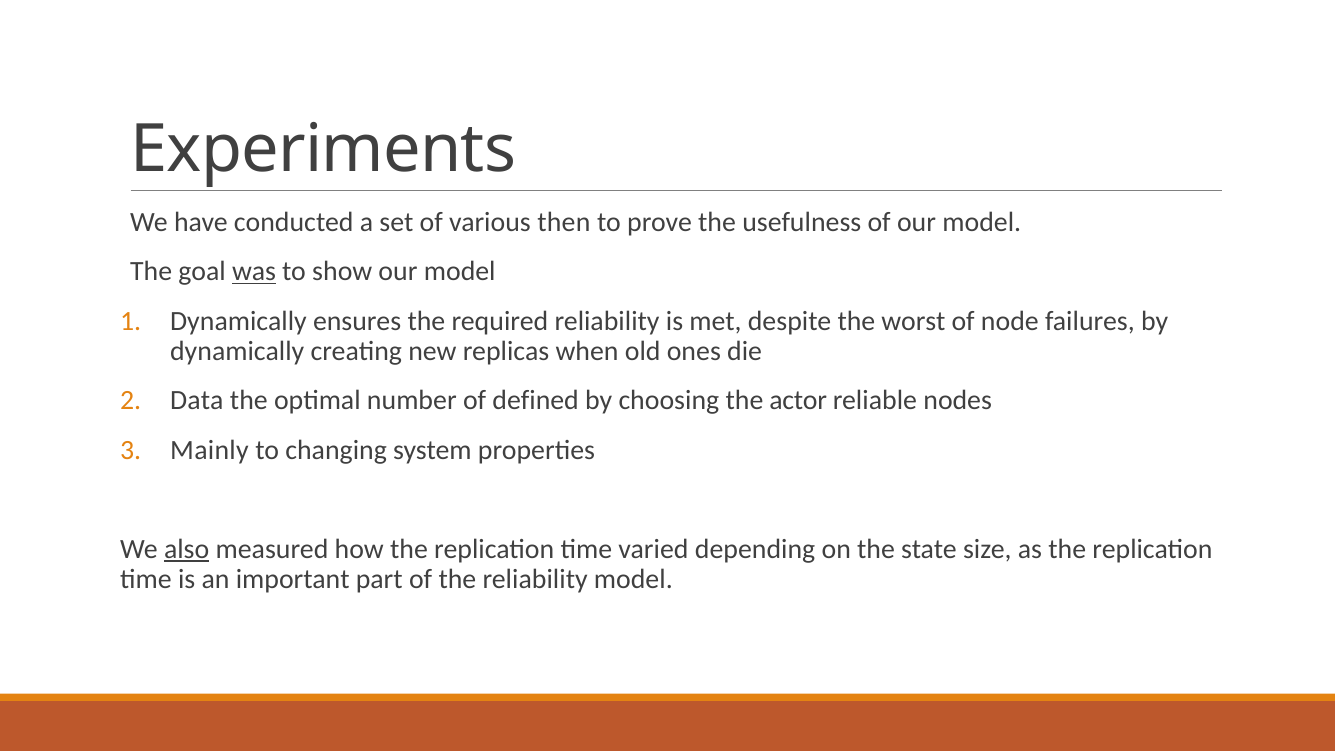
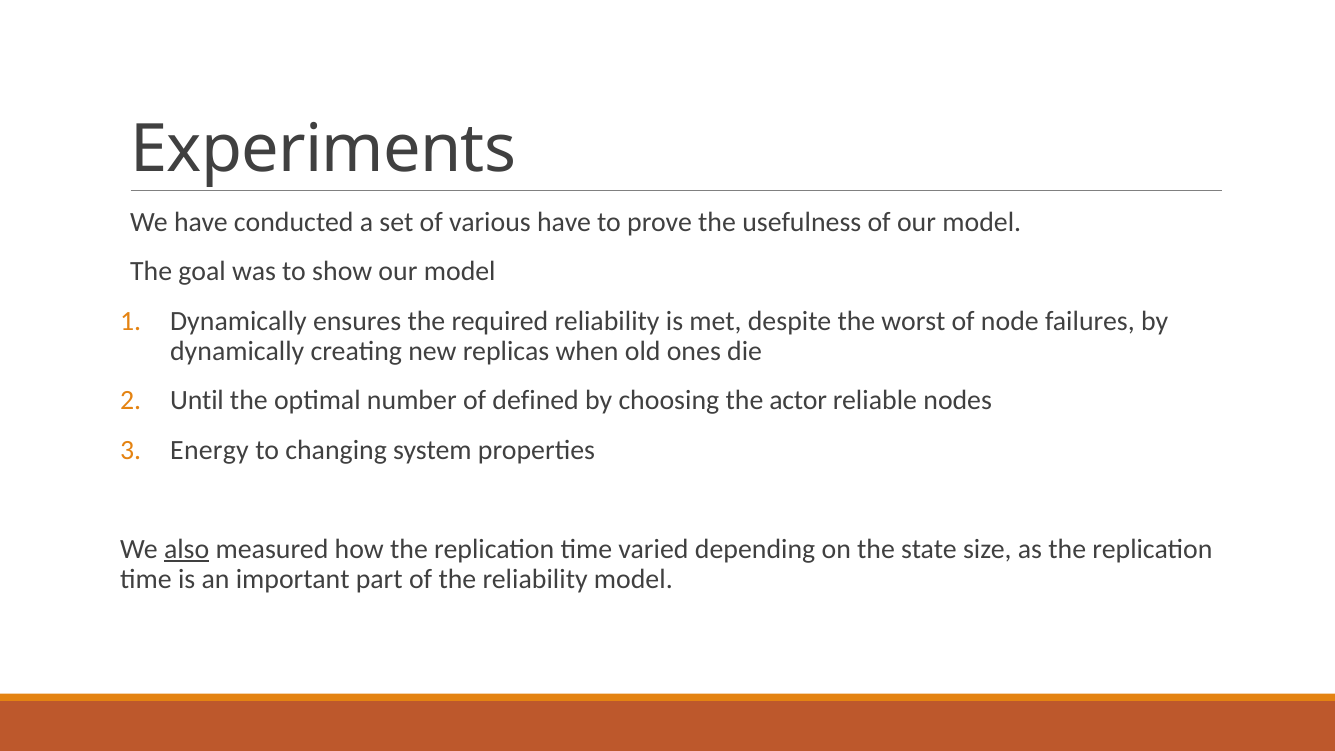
various then: then -> have (564, 222)
was underline: present -> none (254, 271)
Data: Data -> Until (197, 401)
Mainly: Mainly -> Energy (209, 450)
